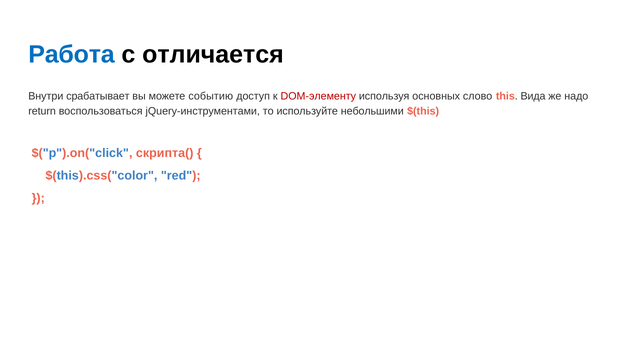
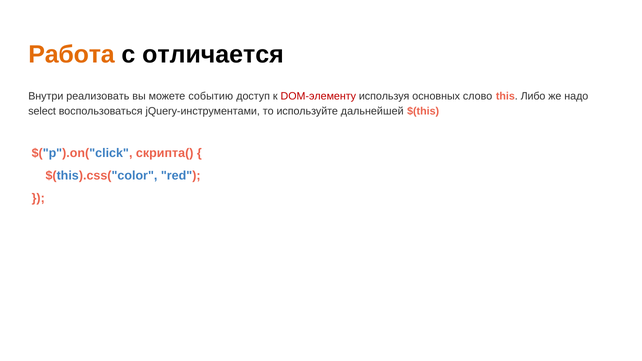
Работа colour: blue -> orange (72, 54)
срабатывает: срабатывает -> реализовать (98, 96)
Вида: Вида -> Либо (533, 96)
return: return -> select (42, 111)
небольшими: небольшими -> дальнейшей (372, 111)
